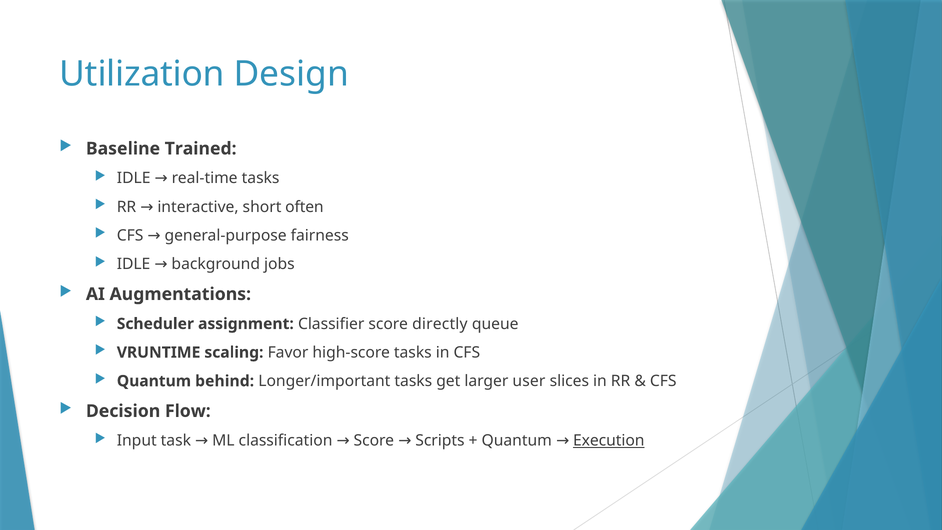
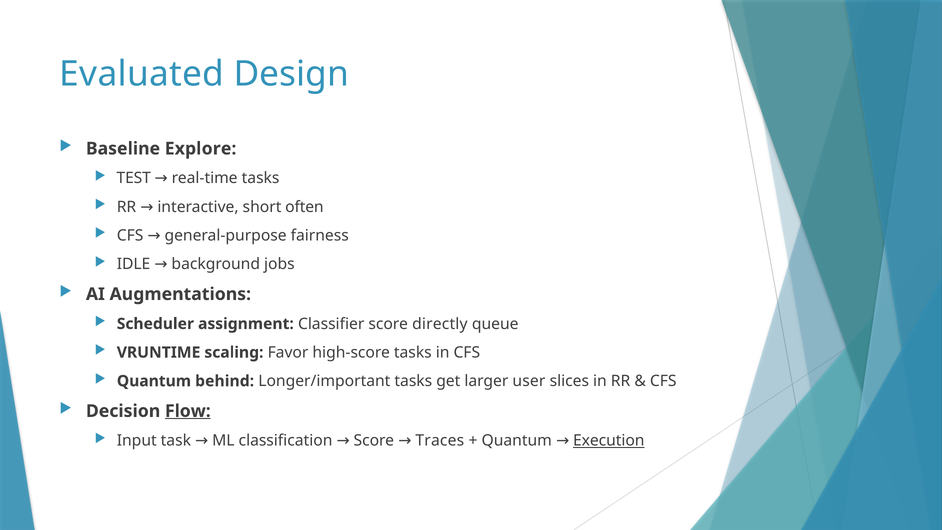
Utilization: Utilization -> Evaluated (142, 74)
Trained: Trained -> Explore (201, 149)
IDLE: IDLE -> TEST (134, 178)
Flow underline: none -> present (188, 411)
Scripts: Scripts -> Traces (440, 441)
